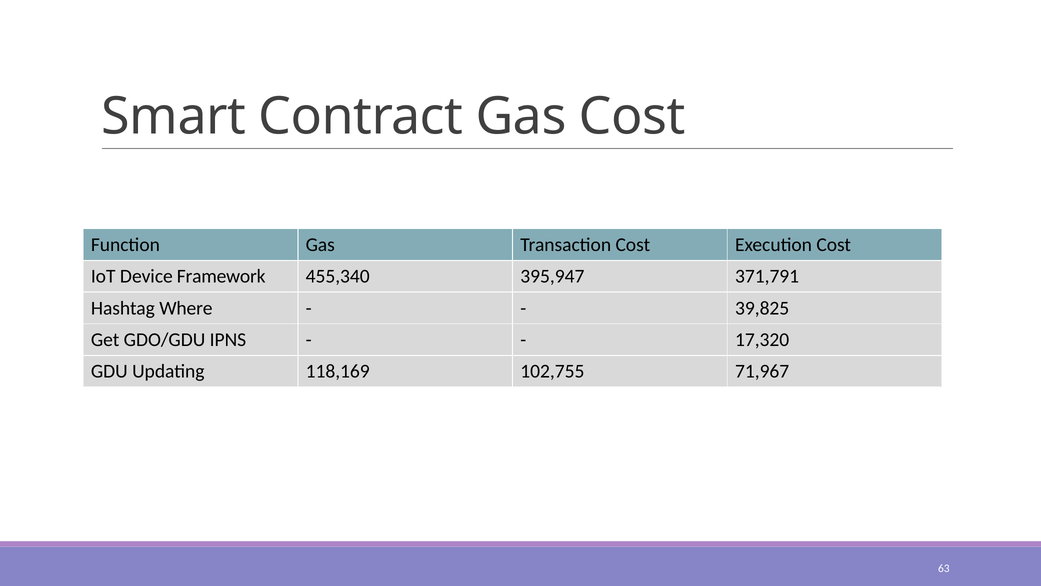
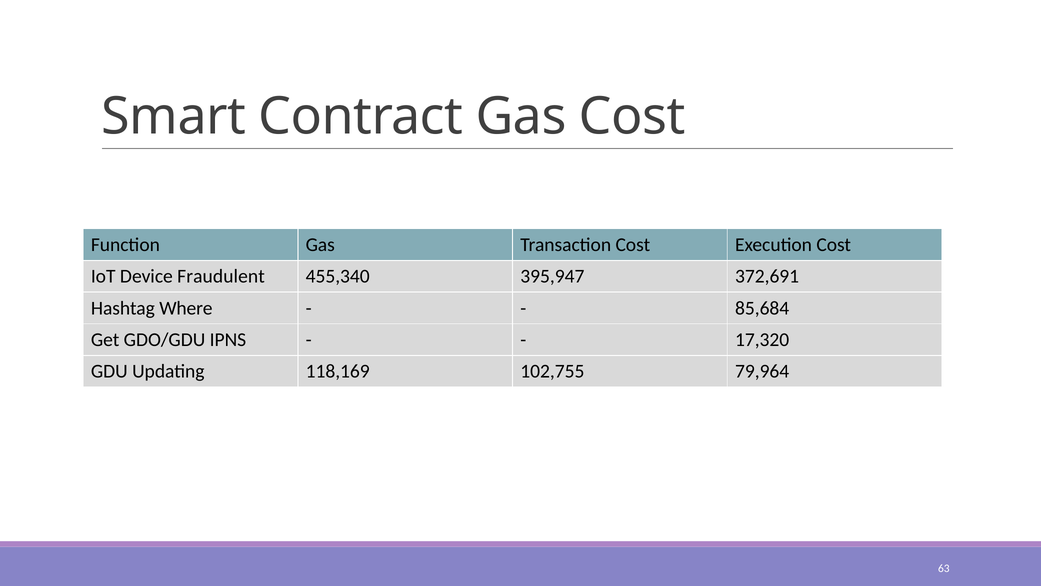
Framework: Framework -> Fraudulent (221, 276)
371,791: 371,791 -> 372,691 (767, 276)
39,825: 39,825 -> 85,684 (762, 308)
71,967: 71,967 -> 79,964 (762, 371)
